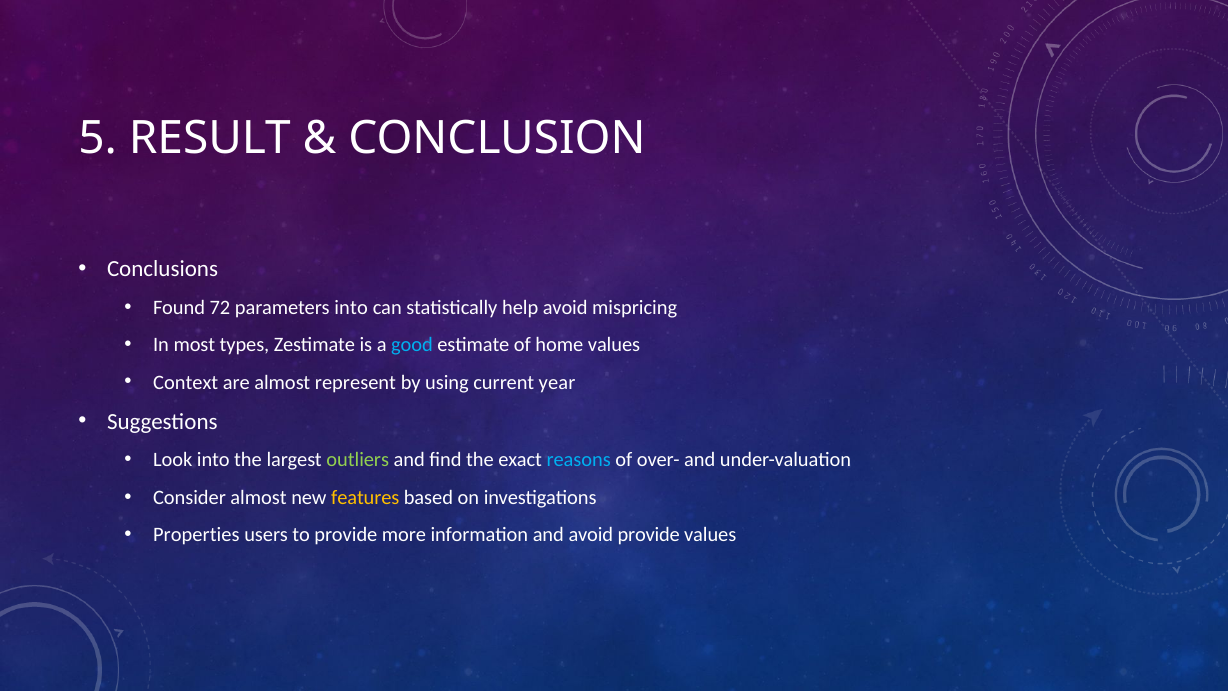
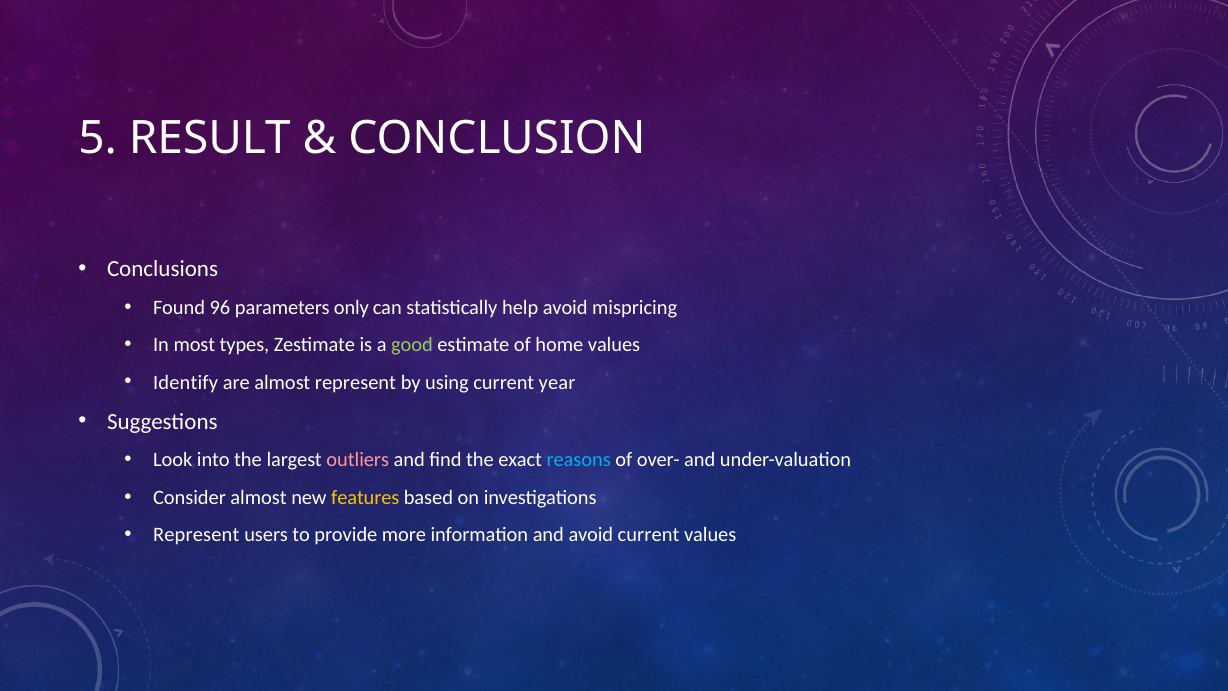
72: 72 -> 96 (220, 308)
parameters into: into -> only (351, 308)
good colour: light blue -> light green (412, 345)
Context: Context -> Identify (186, 382)
outliers colour: light green -> pink (358, 460)
Properties: Properties -> Represent (196, 535)
avoid provide: provide -> current (649, 535)
